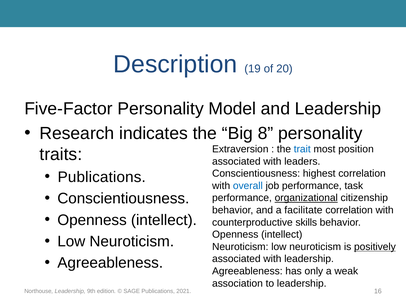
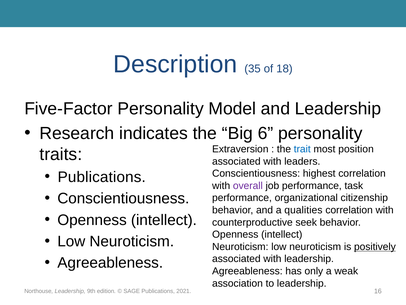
19: 19 -> 35 (253, 69)
20: 20 -> 18 (284, 69)
8: 8 -> 6 (266, 133)
overall colour: blue -> purple (248, 185)
organizational underline: present -> none (306, 198)
facilitate: facilitate -> qualities (303, 210)
skills: skills -> seek (306, 222)
